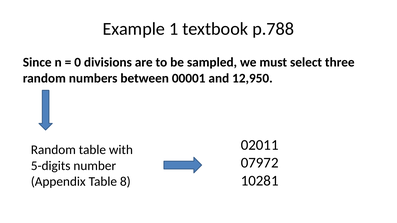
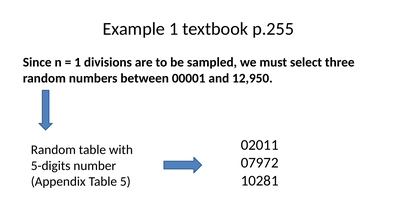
p.788: p.788 -> p.255 (273, 29)
0: 0 -> 1 (78, 62)
8: 8 -> 5 (125, 182)
